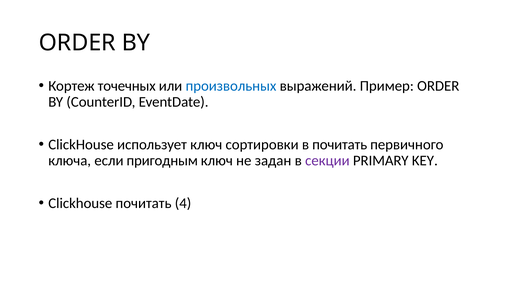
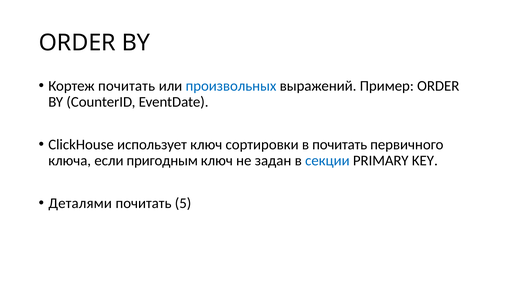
Кортеж точечных: точечных -> почитать (127, 86)
секции colour: purple -> blue (327, 160)
Clickhouse: Clickhouse -> Деталями (80, 203)
4: 4 -> 5 (183, 203)
